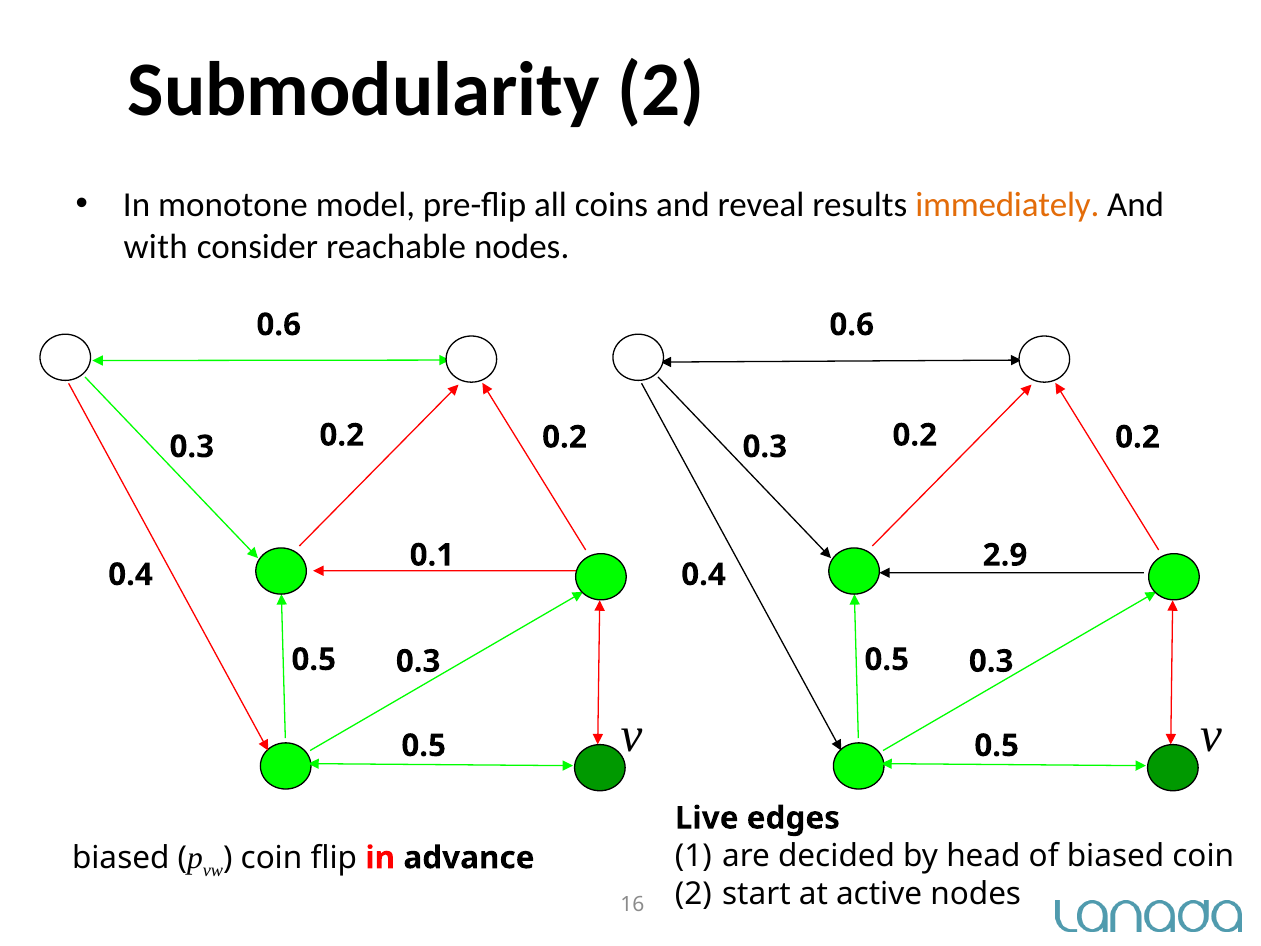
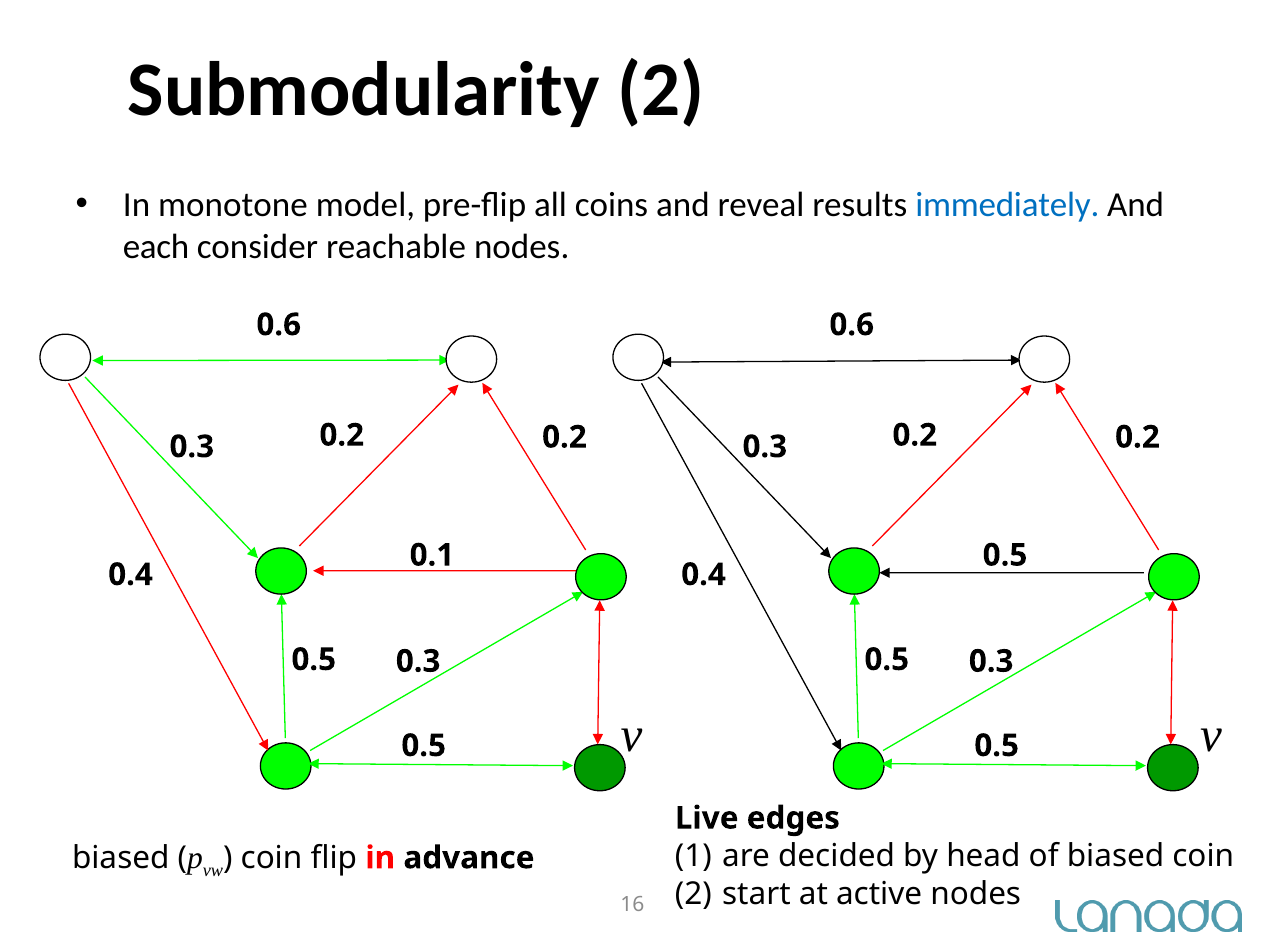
immediately colour: orange -> blue (1007, 205)
with: with -> each (156, 247)
2.9: 2.9 -> 0.5 (1005, 555)
